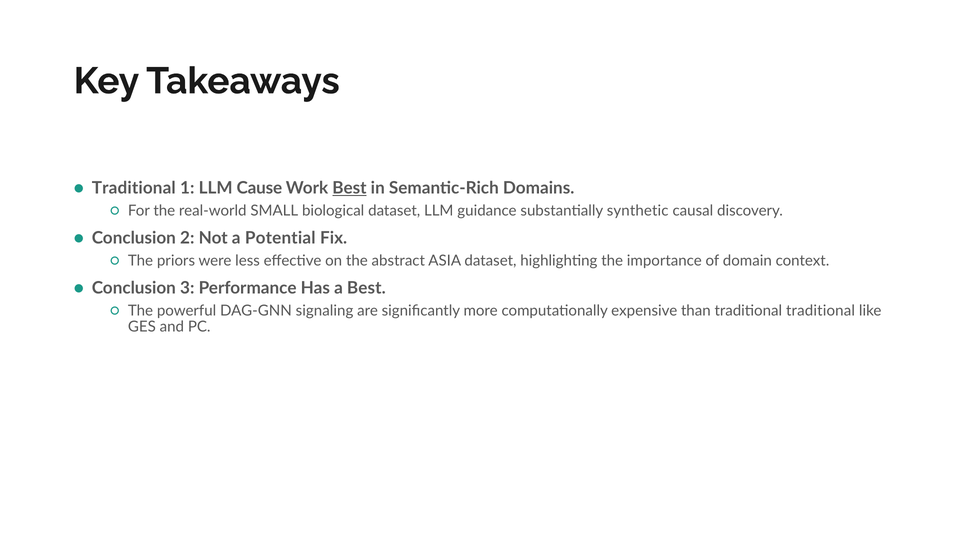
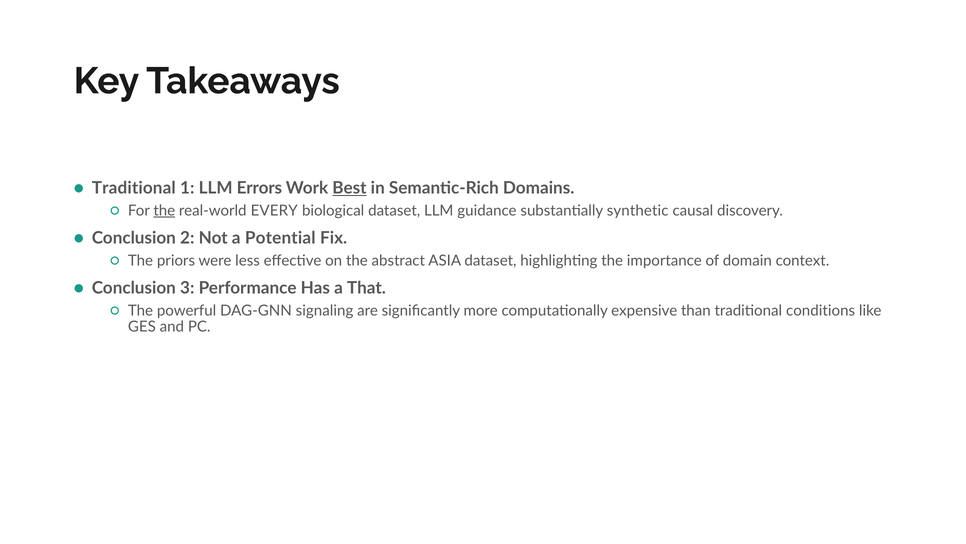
Cause: Cause -> Errors (259, 188)
the underline: none -> present (164, 210)
SMALL: SMALL -> EVERY (274, 210)
a Best: Best -> That (366, 288)
traditional traditional: traditional -> conditions (821, 310)
